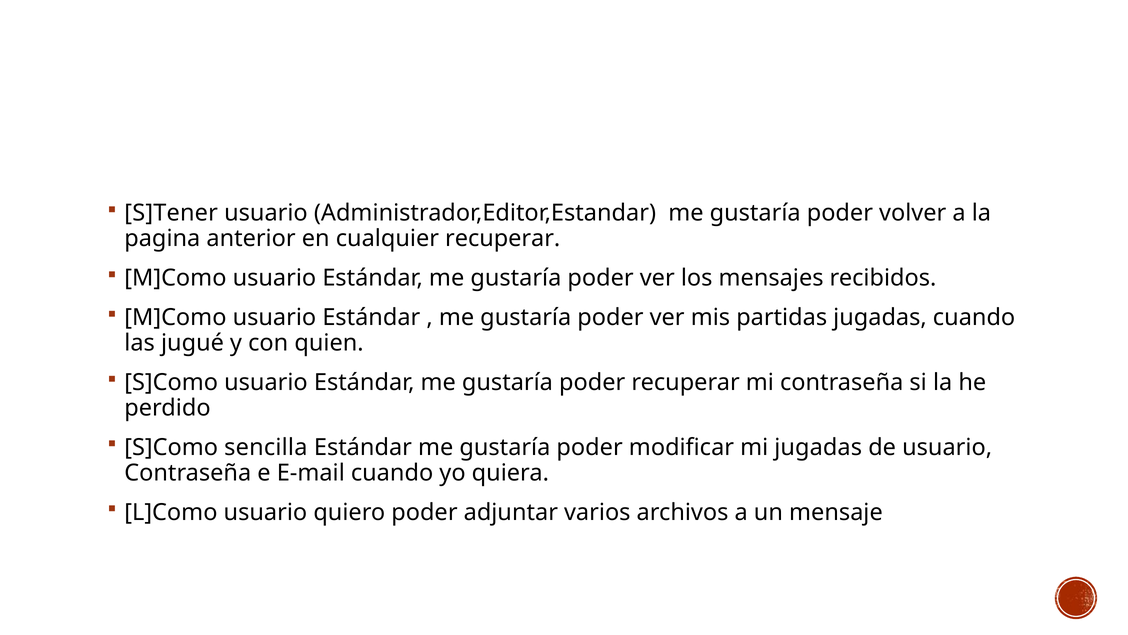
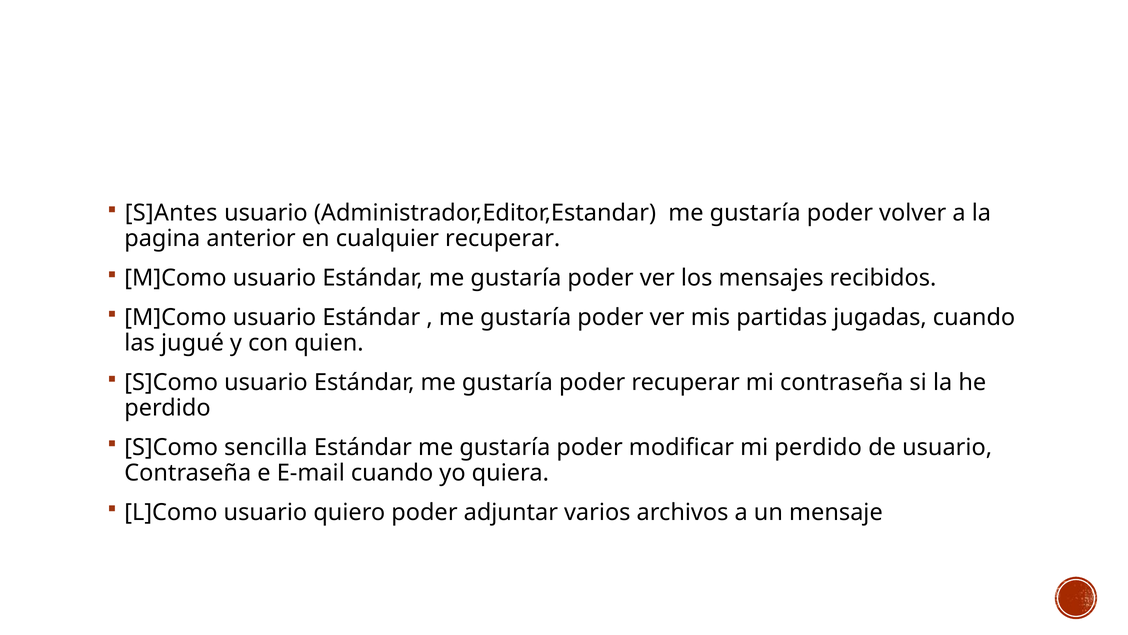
S]Tener: S]Tener -> S]Antes (171, 213)
mi jugadas: jugadas -> perdido (818, 447)
